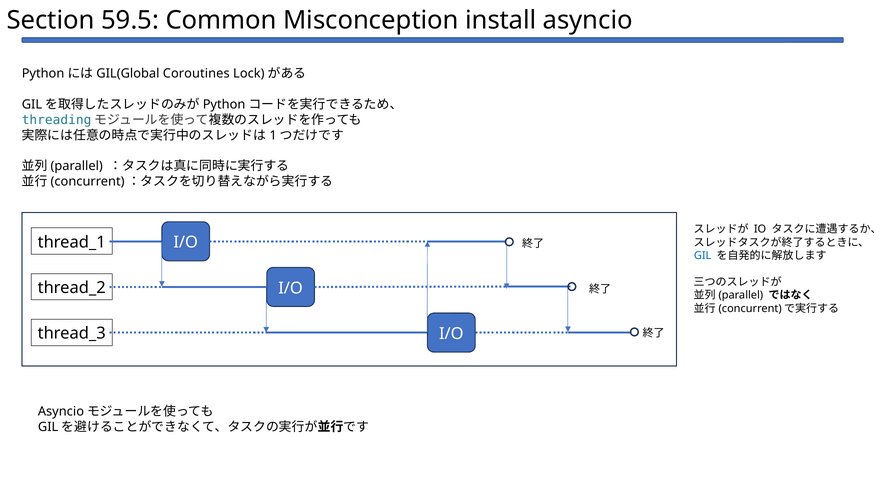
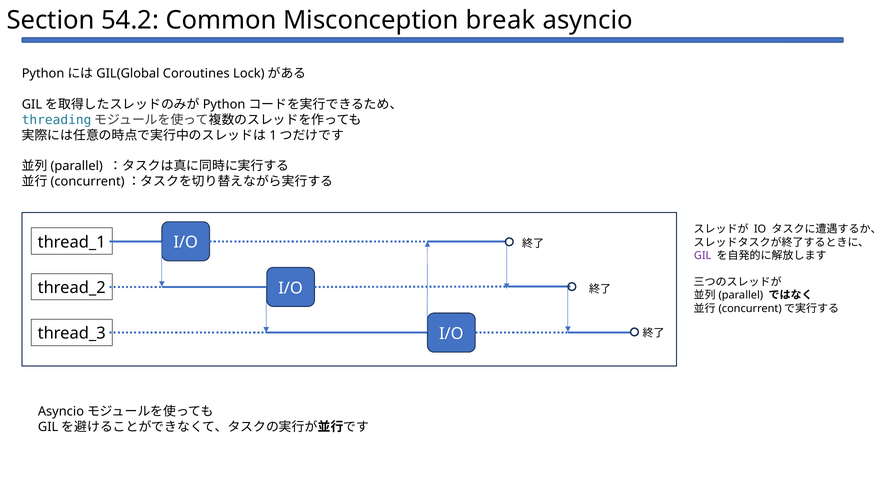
59.5: 59.5 -> 54.2 (130, 20)
install: install -> break (501, 20)
GIL colour: blue -> purple (703, 256)
